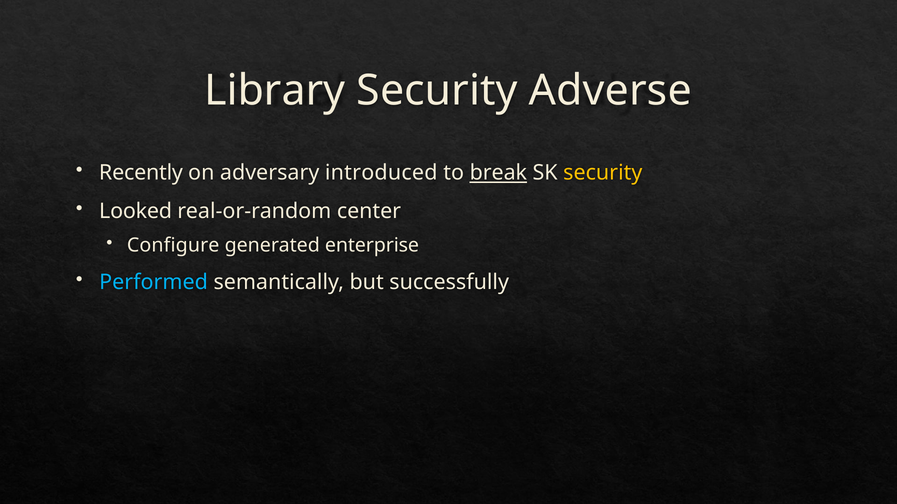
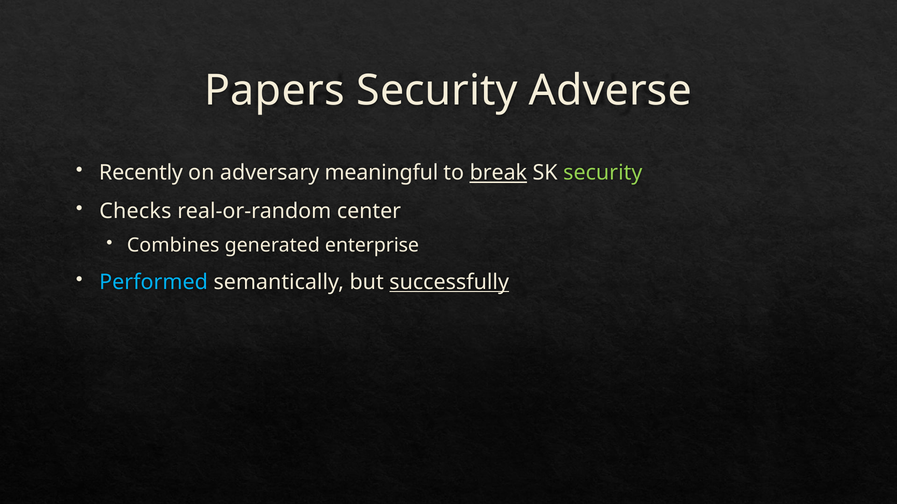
Library: Library -> Papers (274, 91)
introduced: introduced -> meaningful (381, 173)
security colour: yellow -> light green (603, 173)
Looked: Looked -> Checks (135, 211)
Configure: Configure -> Combines (173, 245)
successfully underline: none -> present (449, 283)
